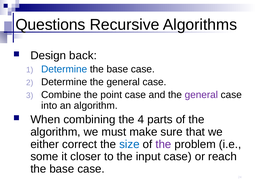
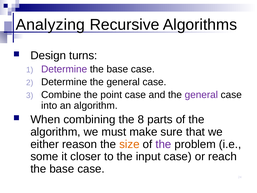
Questions: Questions -> Analyzing (50, 25)
back: back -> turns (83, 56)
Determine colour: blue -> purple (64, 69)
4: 4 -> 8 (141, 119)
correct: correct -> reason (80, 144)
size colour: blue -> orange (129, 144)
